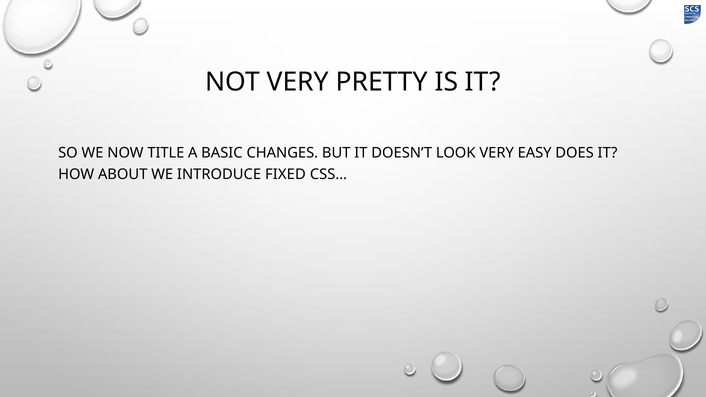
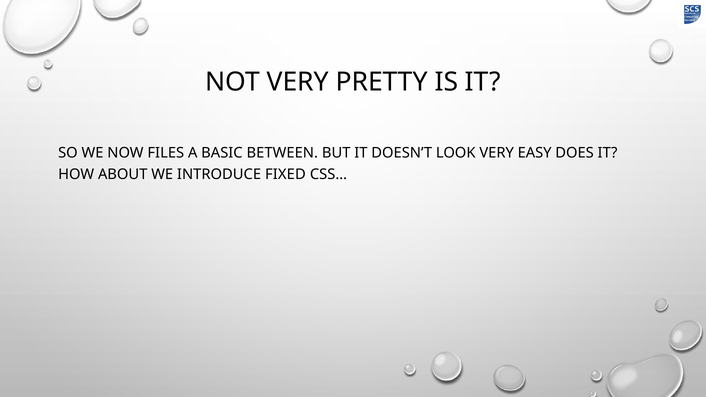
TITLE: TITLE -> FILES (166, 153)
CHANGES: CHANGES -> BETWEEN (282, 153)
